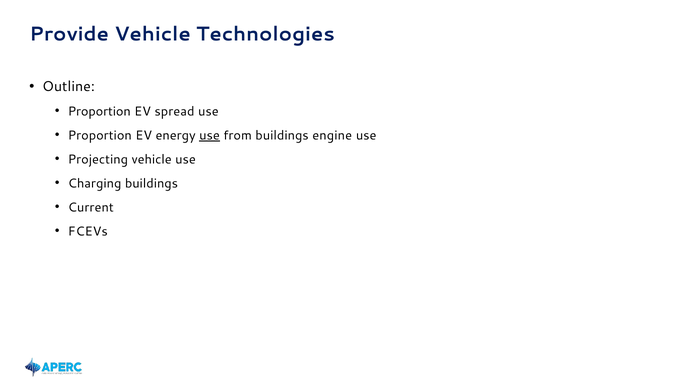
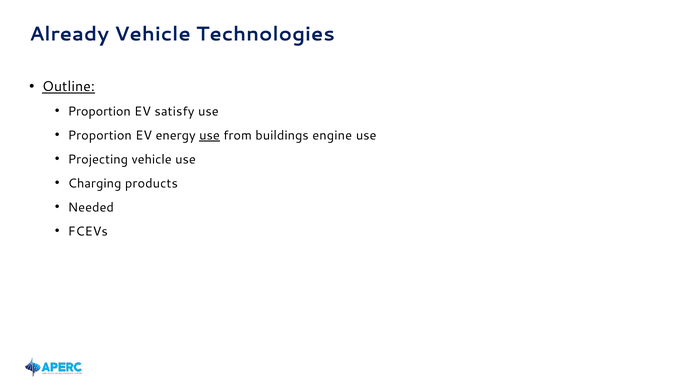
Provide: Provide -> Already (69, 34)
Outline underline: none -> present (69, 87)
spread: spread -> satisfy (174, 111)
Charging buildings: buildings -> products (151, 183)
Current: Current -> Needed (91, 207)
